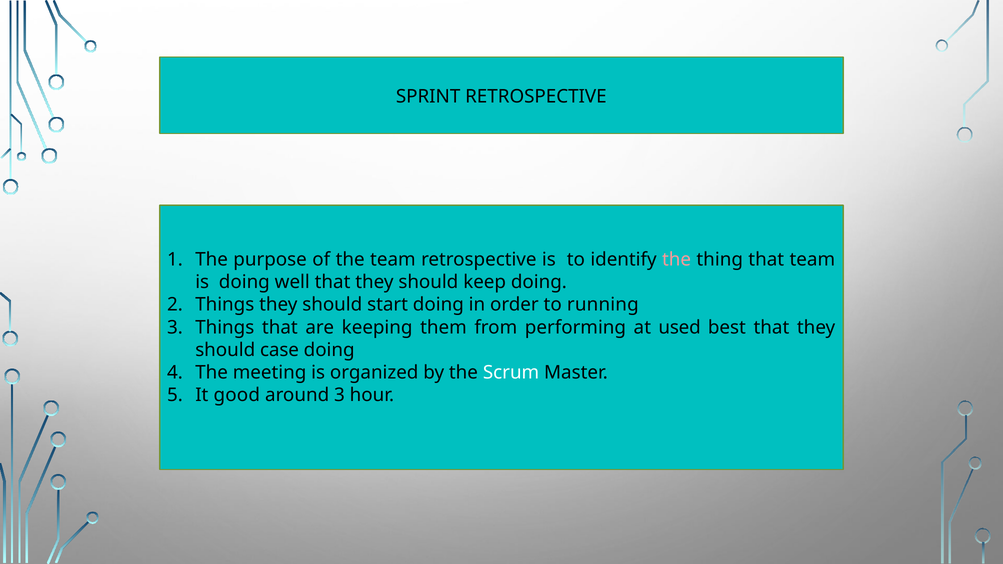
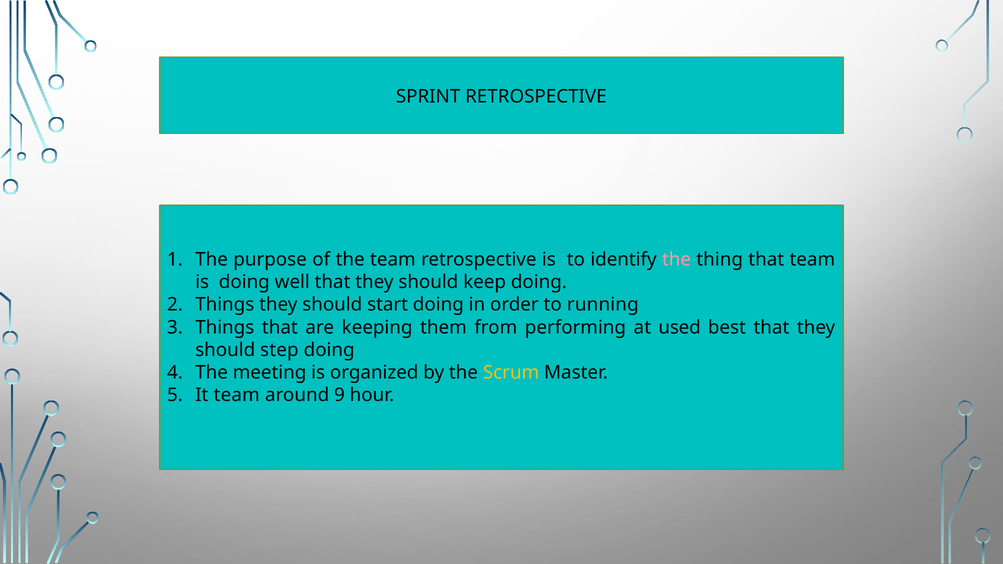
case: case -> step (279, 350)
Scrum colour: white -> yellow (511, 373)
It good: good -> team (237, 395)
around 3: 3 -> 9 (339, 395)
